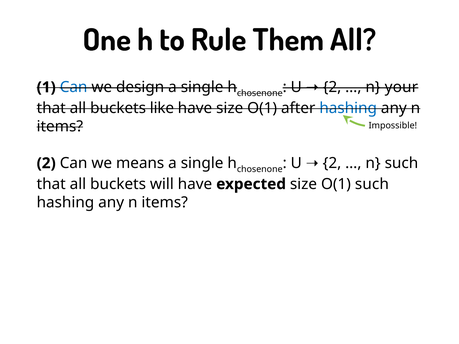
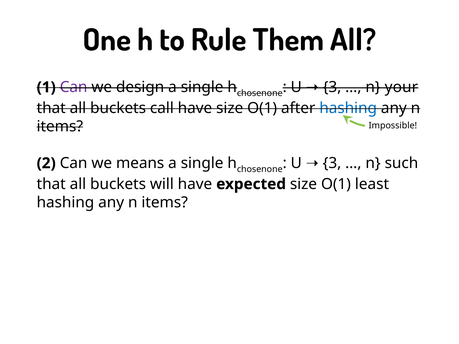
Can colour: blue -> purple (74, 87)
2: 2 -> 3 (332, 87)
like: like -> call (162, 108)
2: 2 -> 3 (332, 163)
O(1 such: such -> least (372, 184)
